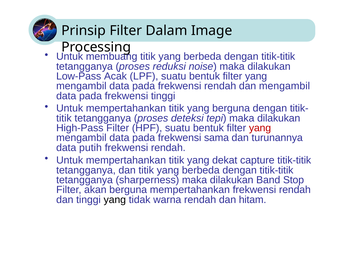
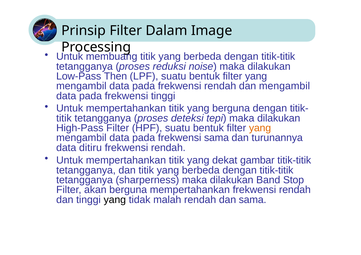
Acak: Acak -> Then (115, 76)
yang colour: red -> orange (260, 128)
putih: putih -> ditiru (90, 148)
capture: capture -> gambar (257, 160)
warna: warna -> malah (167, 200)
dan hitam: hitam -> sama (253, 200)
